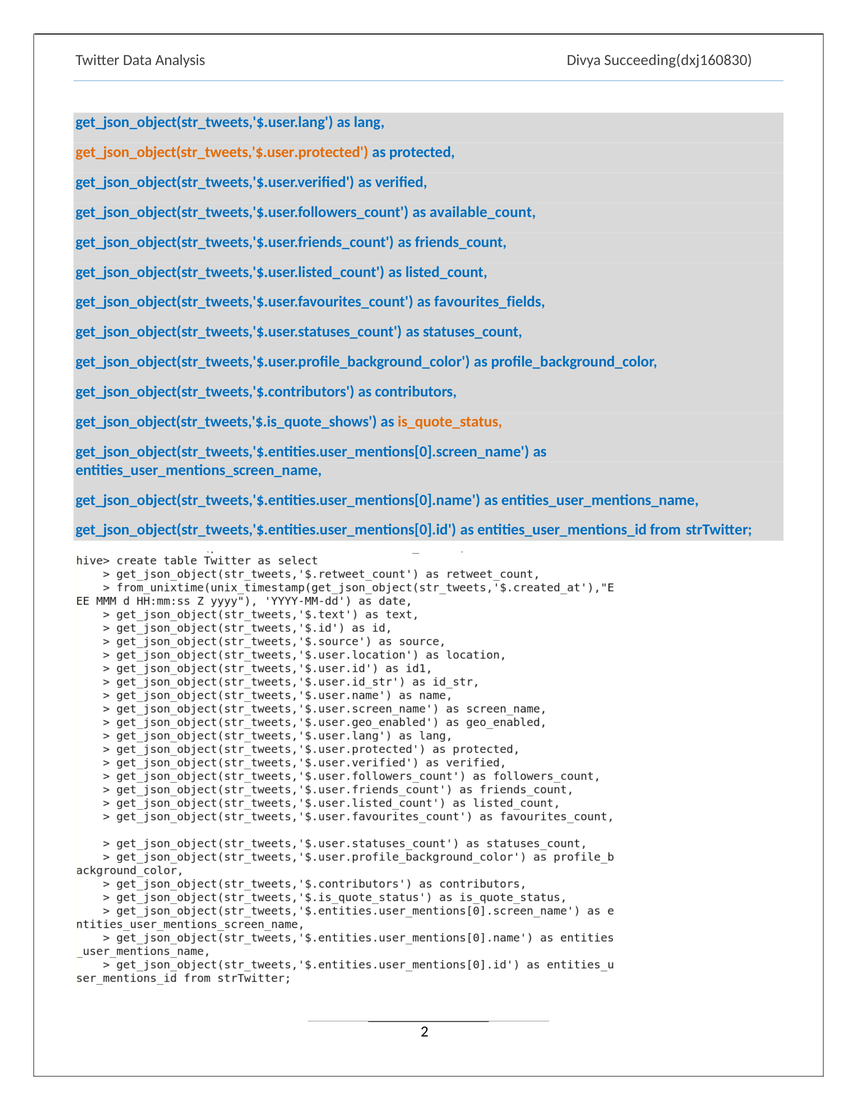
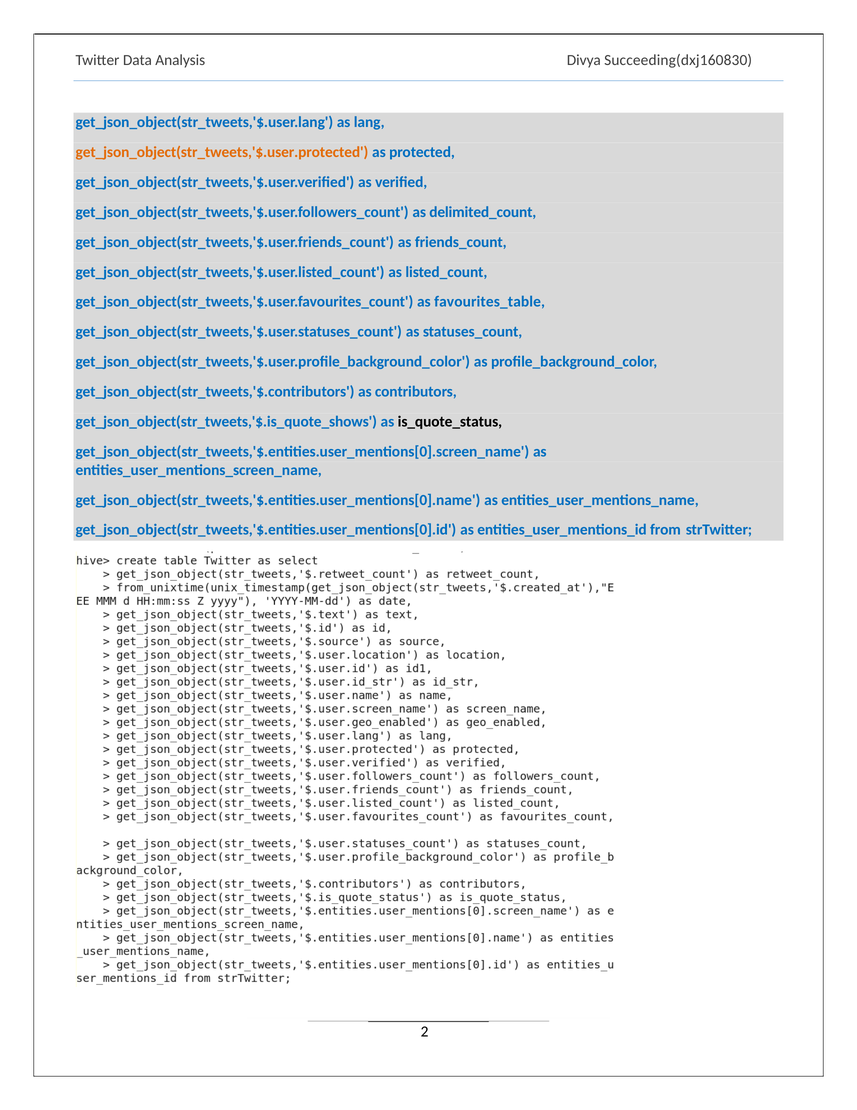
available_count: available_count -> delimited_count (483, 212)
favourites_fields: favourites_fields -> favourites_table (490, 302)
is_quote_status colour: orange -> black (450, 421)
